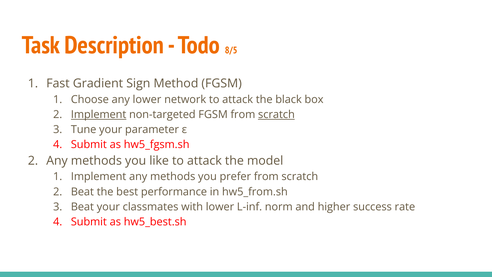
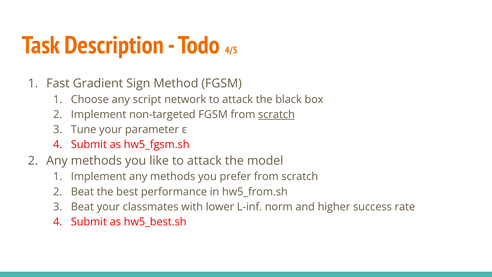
8/5: 8/5 -> 4/5 (231, 50)
any lower: lower -> script (147, 99)
Implement underline: present -> none (99, 114)
